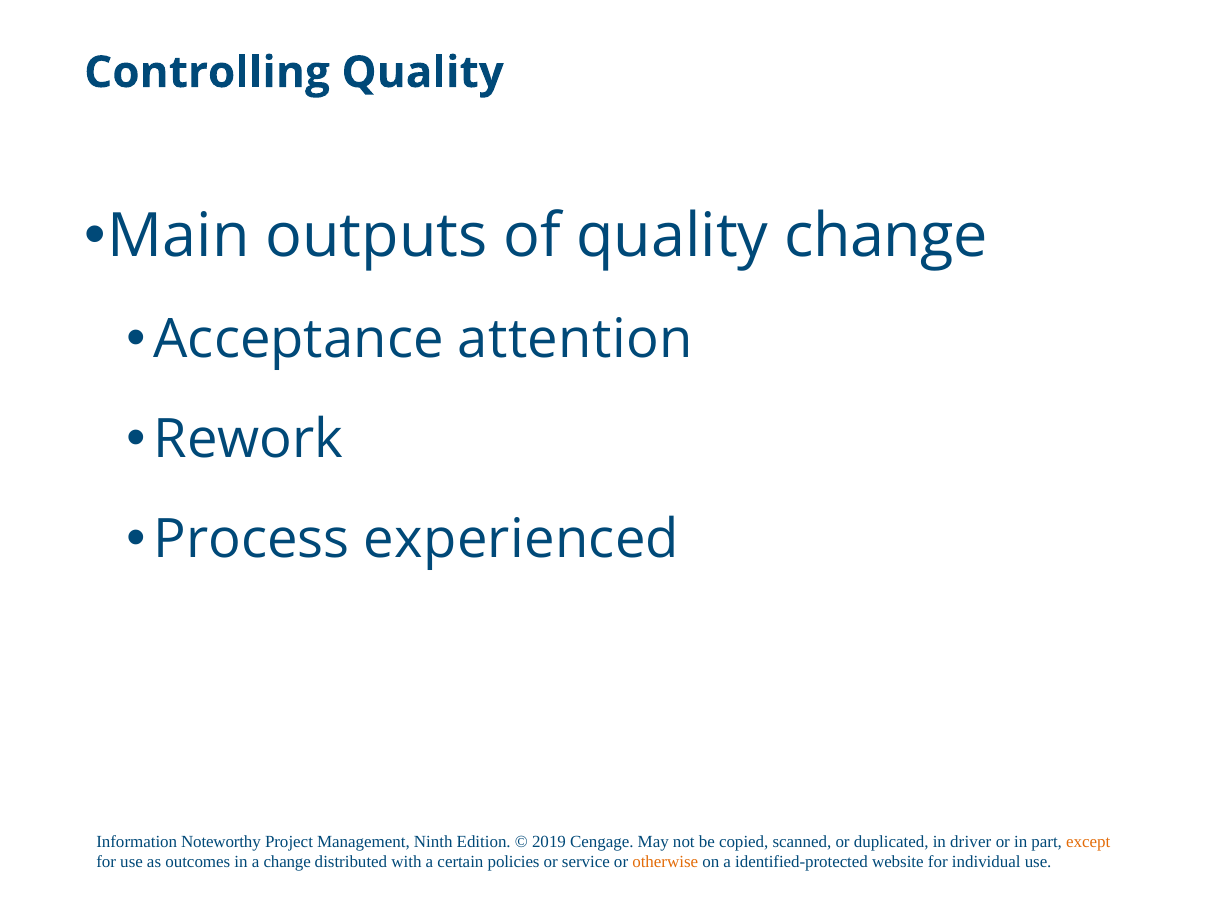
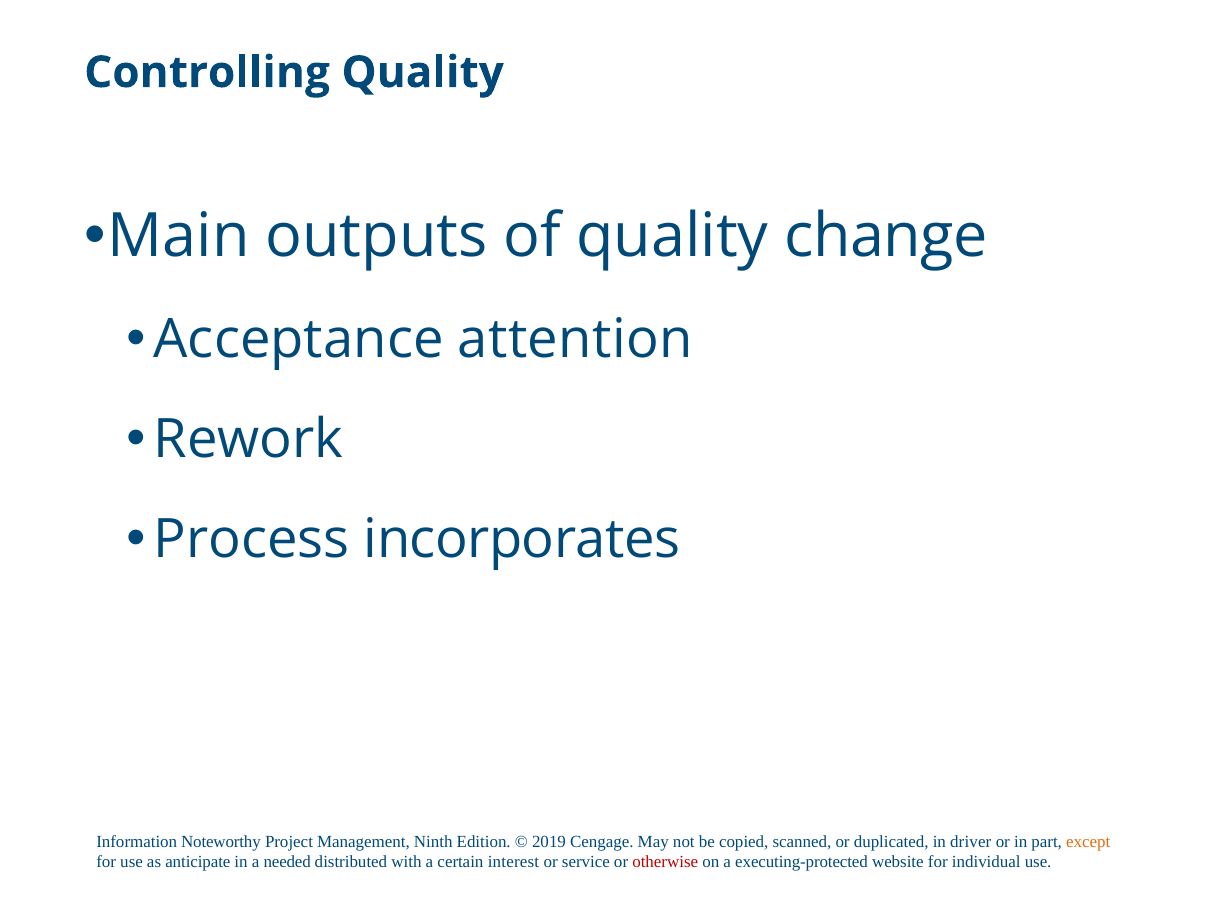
experienced: experienced -> incorporates (522, 539)
outcomes: outcomes -> anticipate (198, 862)
a change: change -> needed (287, 862)
policies: policies -> interest (513, 862)
otherwise colour: orange -> red (665, 862)
identified-protected: identified-protected -> executing-protected (802, 862)
